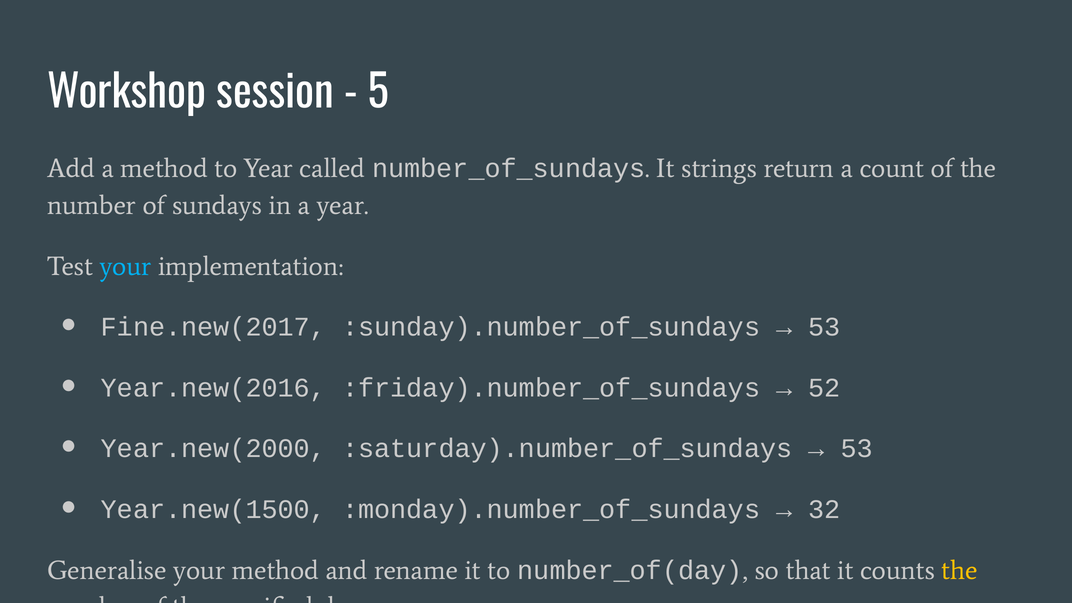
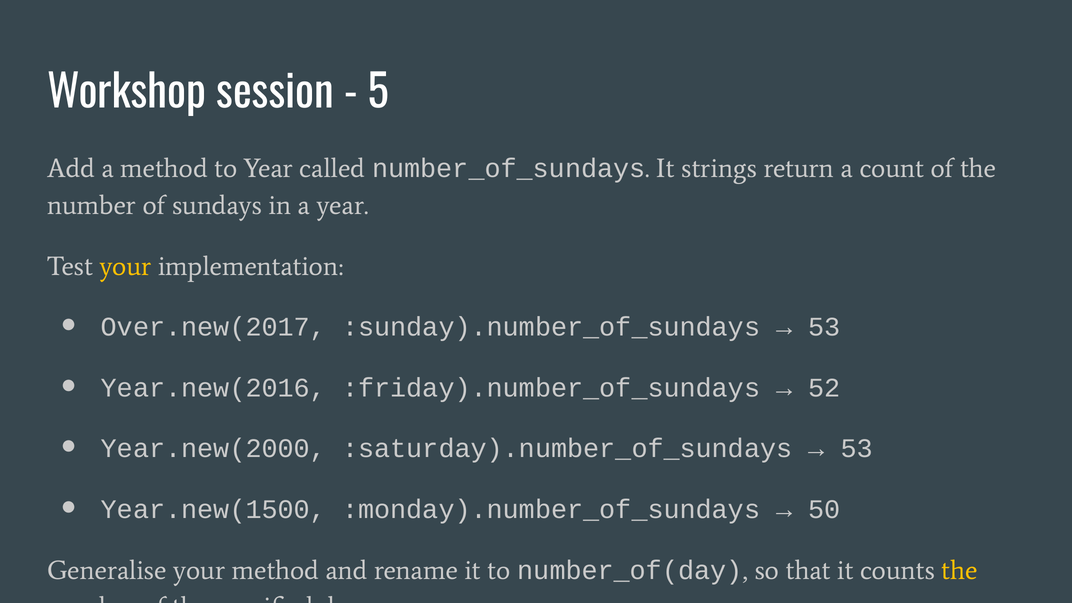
your colour: light blue -> yellow (126, 266)
Fine.new(2017: Fine.new(2017 -> Over.new(2017 (213, 327)
32: 32 -> 50 (824, 509)
